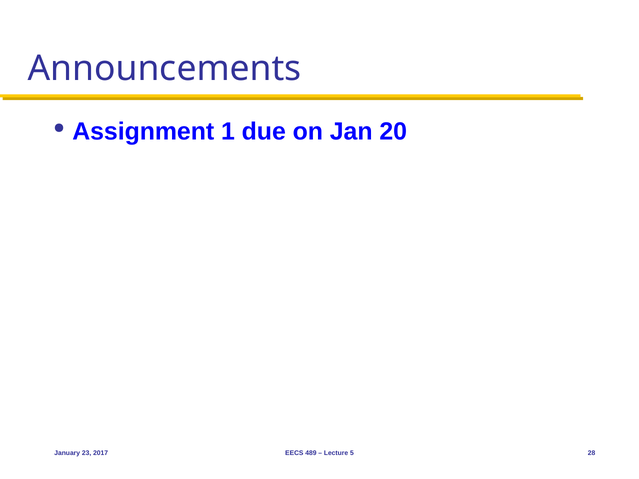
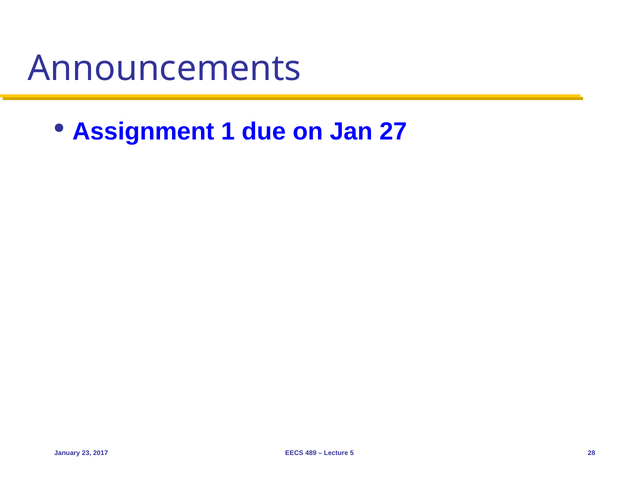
20: 20 -> 27 (393, 132)
